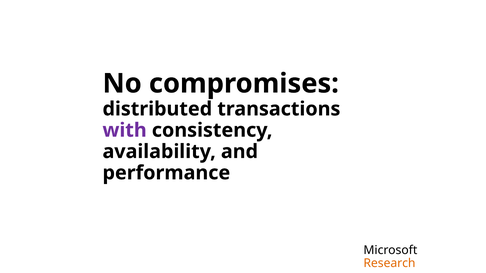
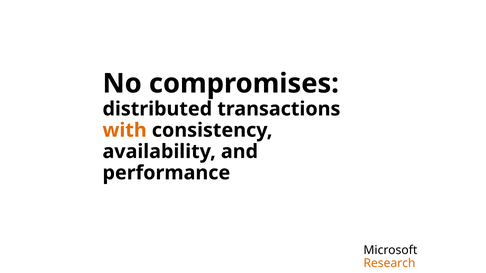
with colour: purple -> orange (125, 130)
